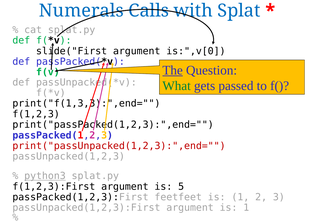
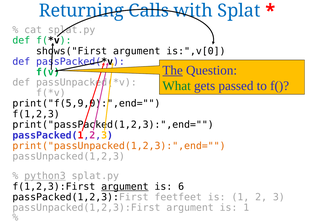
Numerals: Numerals -> Returning (81, 11)
slide("First: slide("First -> shows("First (72, 51)
print("f(1,3,3):",end=: print("f(1,3,3):",end= -> print("f(5,9,0):",end= (86, 104)
print("passUnpacked(1,2,3):",end= colour: red -> orange (119, 146)
argument underline: none -> present (125, 187)
5: 5 -> 6 (181, 187)
